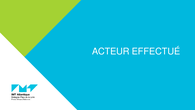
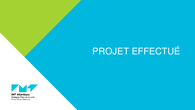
ACTEUR: ACTEUR -> PROJET (111, 51)
